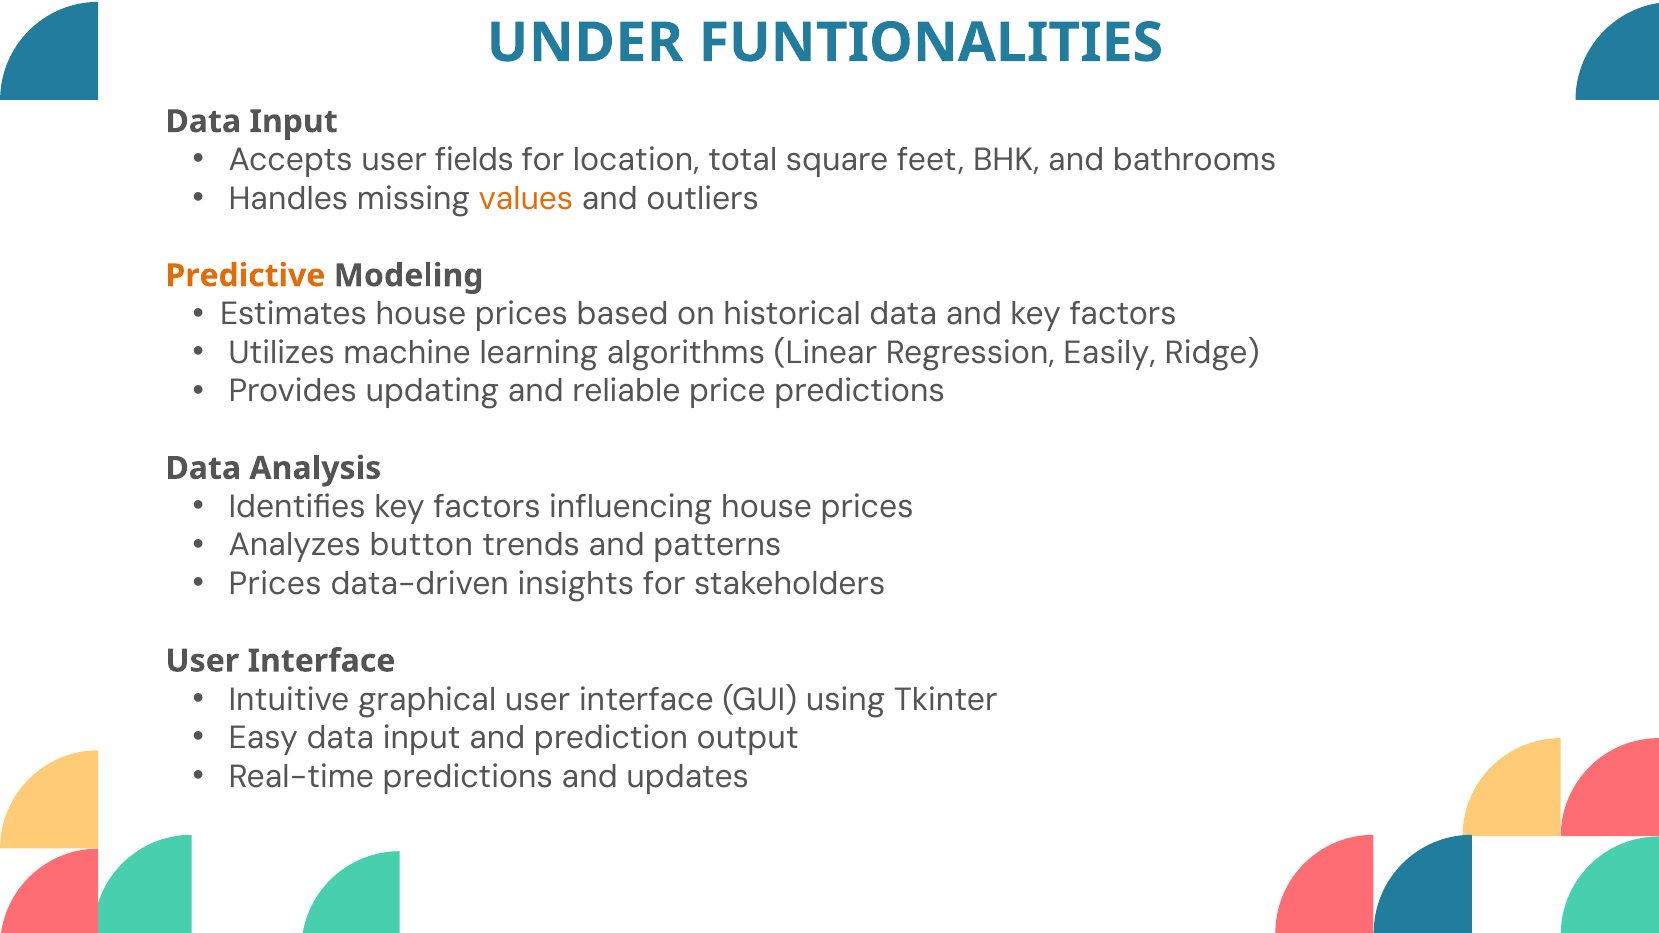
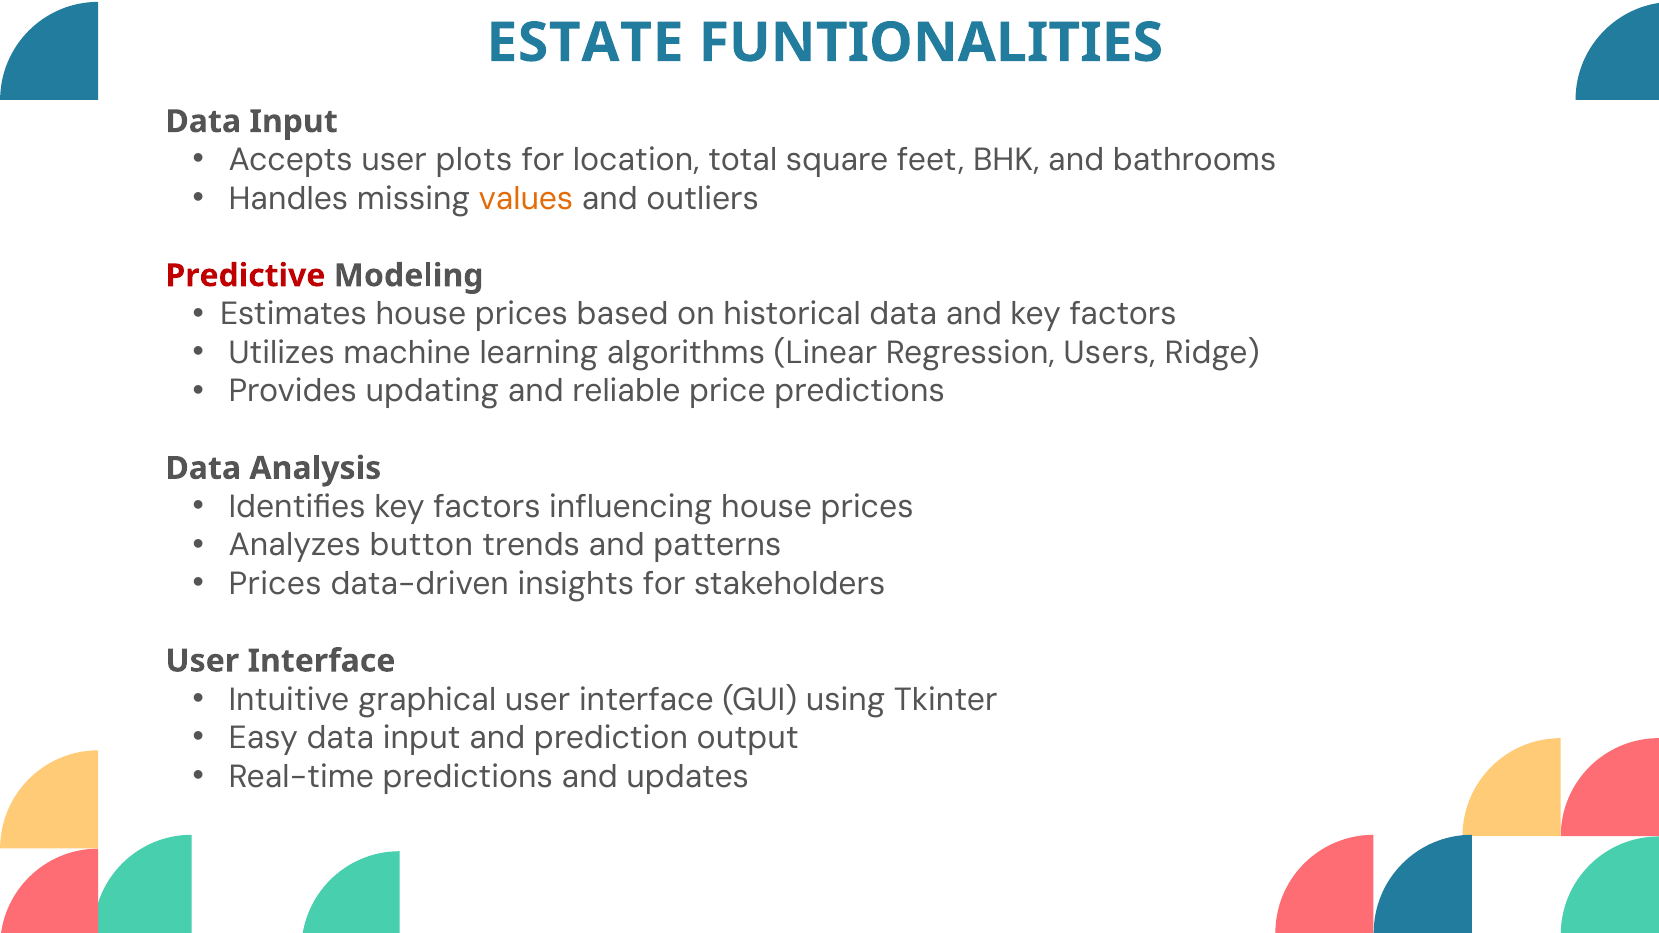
UNDER: UNDER -> ESTATE (585, 43)
fields: fields -> plots (474, 160)
Predictive colour: orange -> red (245, 276)
Easily: Easily -> Users (1110, 353)
